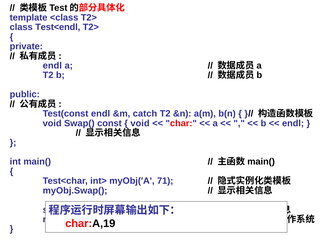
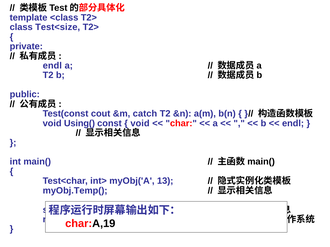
Test<endl: Test<endl -> Test<size (58, 27)
Test(const endl: endl -> cout (101, 114)
Swap(: Swap( -> Using( (79, 124)
71: 71 -> 13 (165, 181)
myObj.Swap(: myObj.Swap( -> myObj.Temp( (75, 191)
